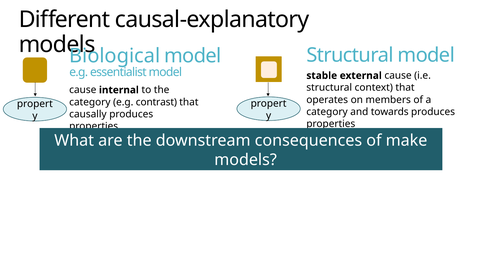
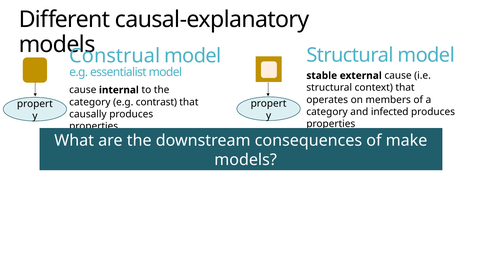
Biological: Biological -> Construal (115, 56)
towards: towards -> infected (390, 112)
